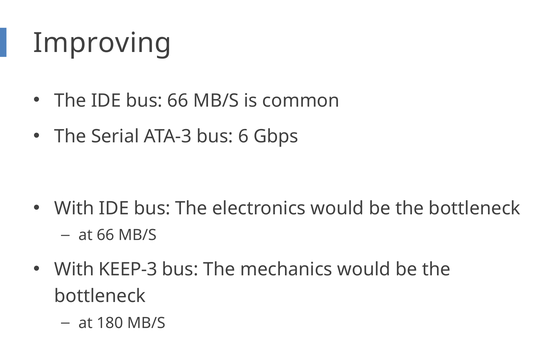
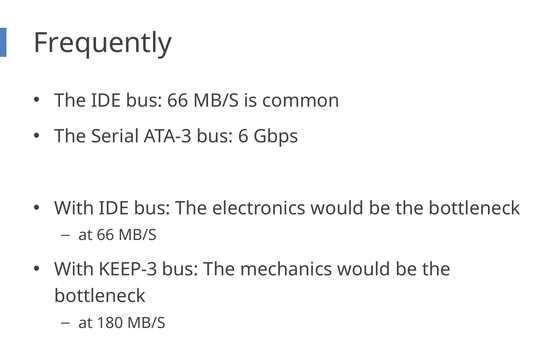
Improving: Improving -> Frequently (103, 43)
